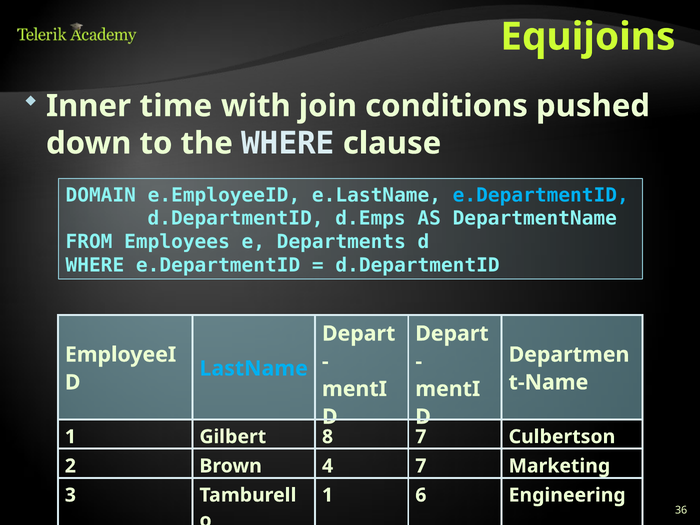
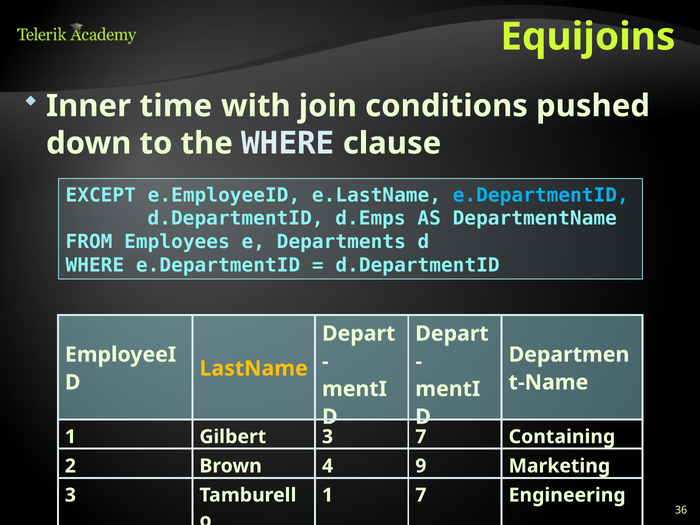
DOMAIN: DOMAIN -> EXCEPT (101, 195)
LastName colour: light blue -> yellow (254, 368)
Gilbert 8: 8 -> 3 (328, 437)
Culbertson: Culbertson -> Containing (562, 437)
4 7: 7 -> 9 (421, 466)
1 6: 6 -> 7 (421, 495)
